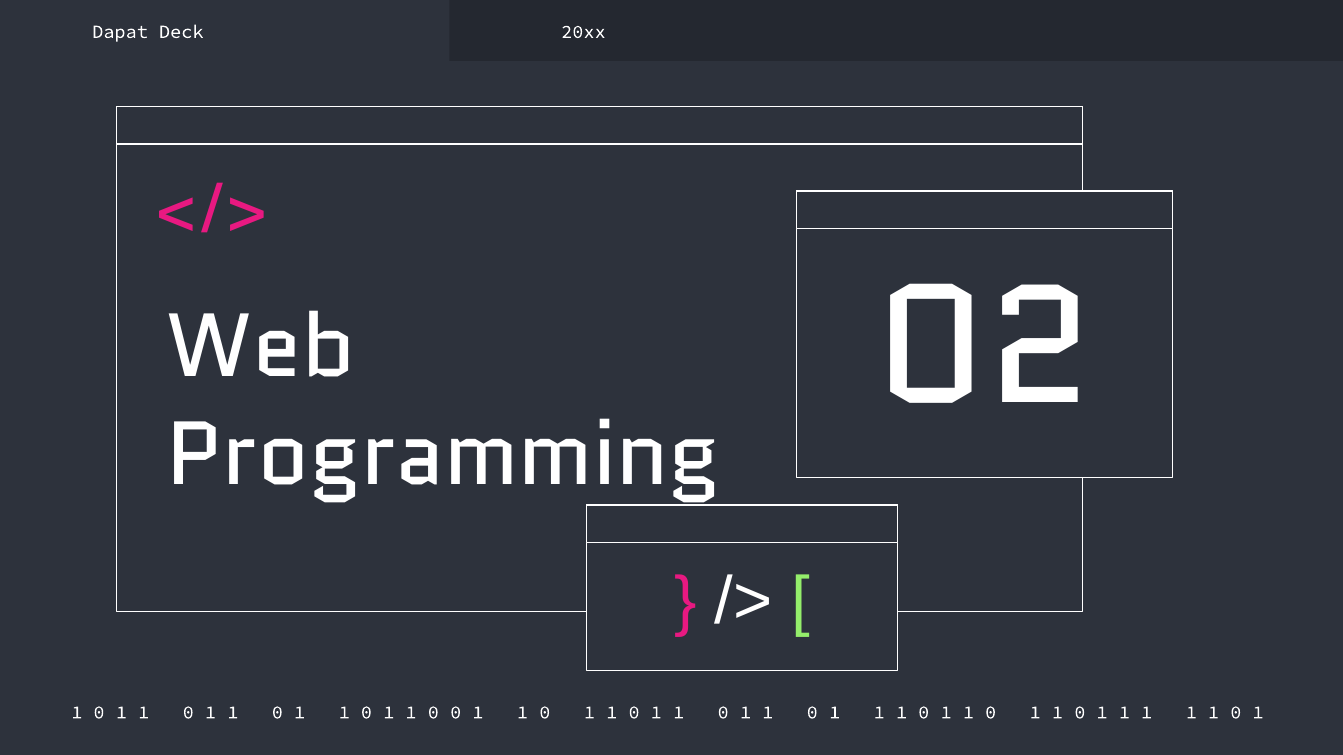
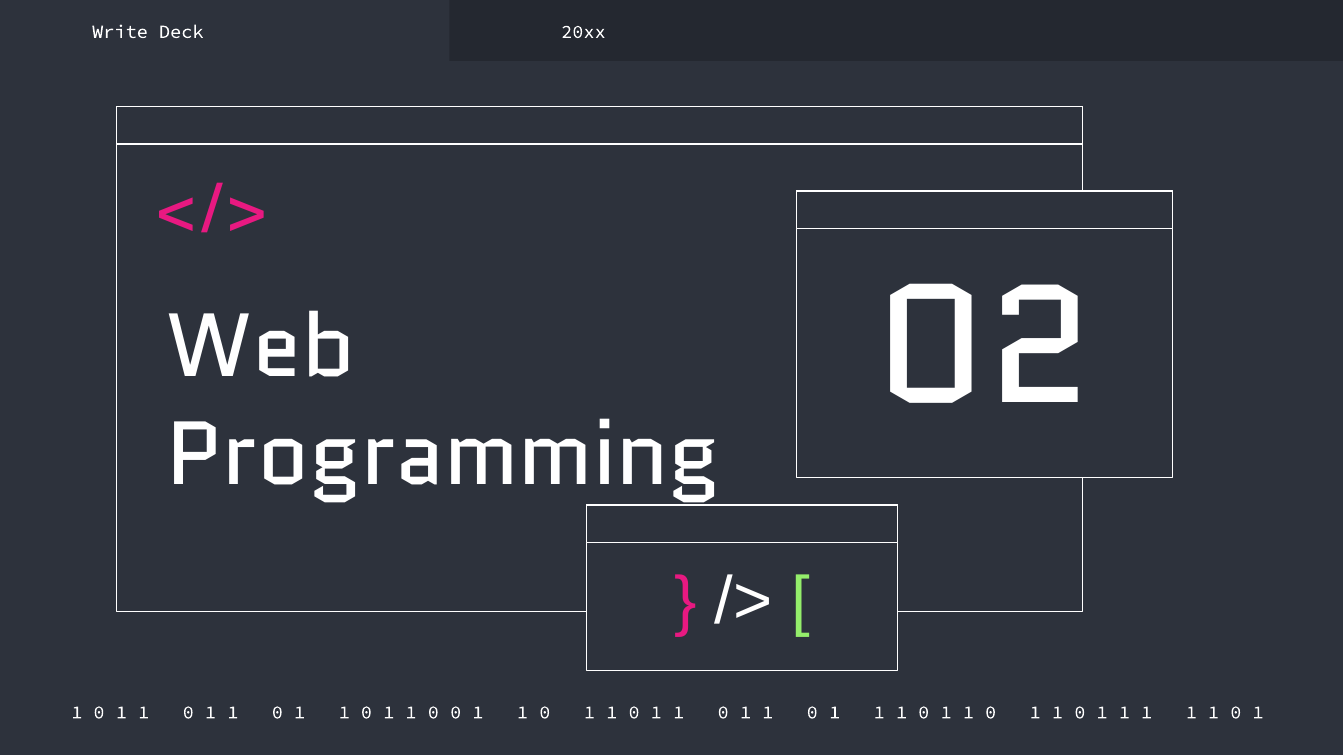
Dapat: Dapat -> Write (120, 32)
